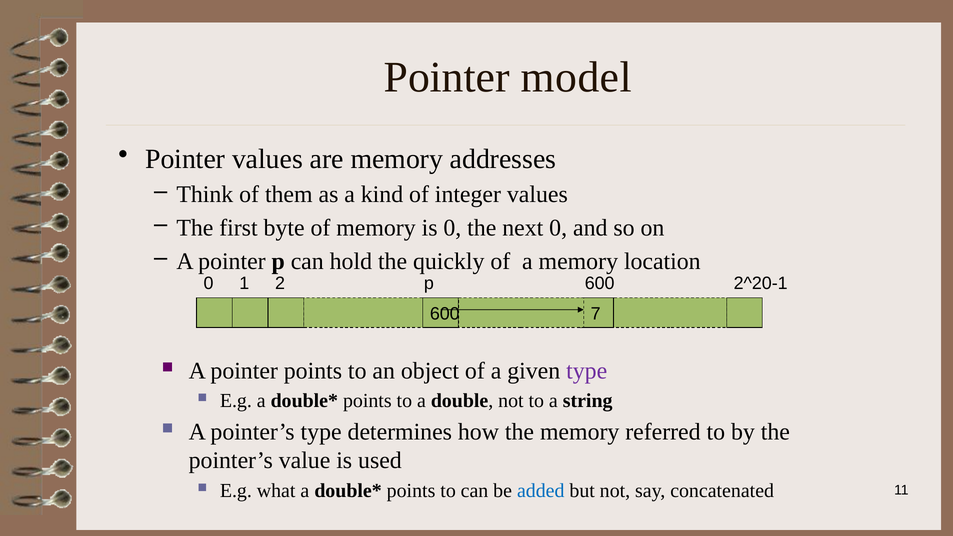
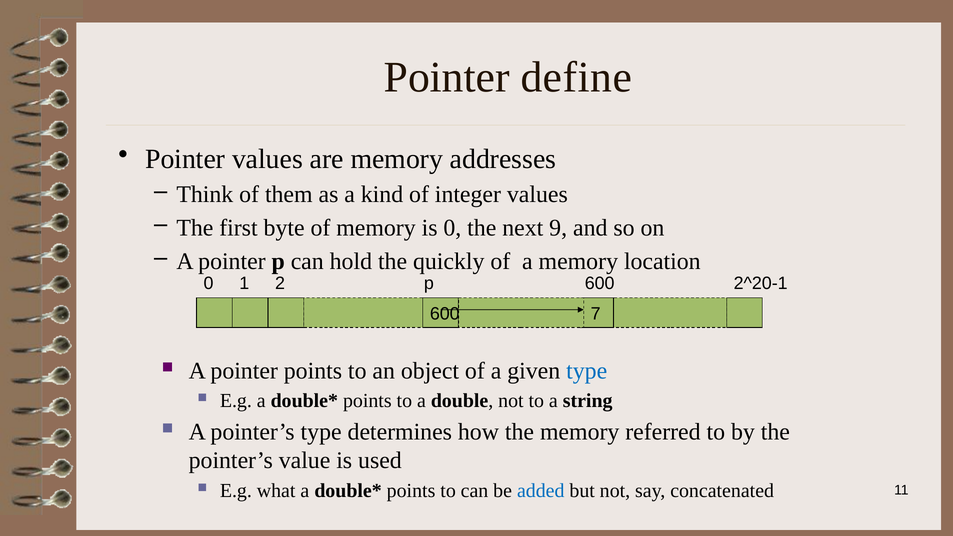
model: model -> define (576, 77)
next 0: 0 -> 9 (558, 228)
type colour: purple -> blue (587, 371)
